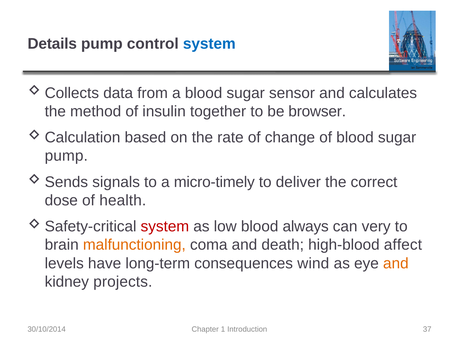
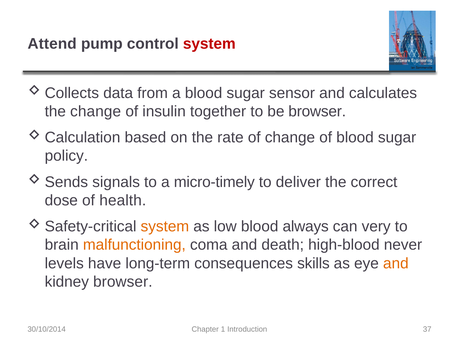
Details: Details -> Attend (52, 44)
system colour: blue -> red (209, 44)
the method: method -> change (96, 111)
pump: pump -> policy (66, 156)
system colour: red -> orange (165, 226)
affect: affect -> never (403, 244)
wind: wind -> skills (313, 263)
kidney projects: projects -> browser (123, 281)
